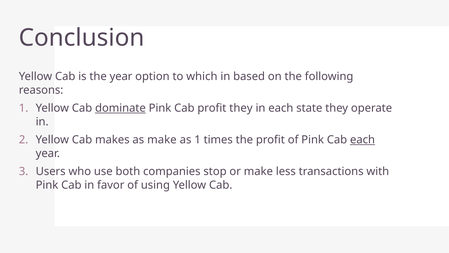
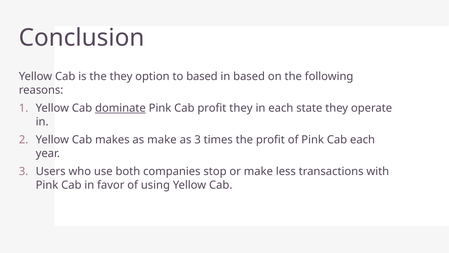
the year: year -> they (121, 76)
to which: which -> based (202, 76)
as 1: 1 -> 3 (198, 140)
each underline: present -> none (363, 140)
